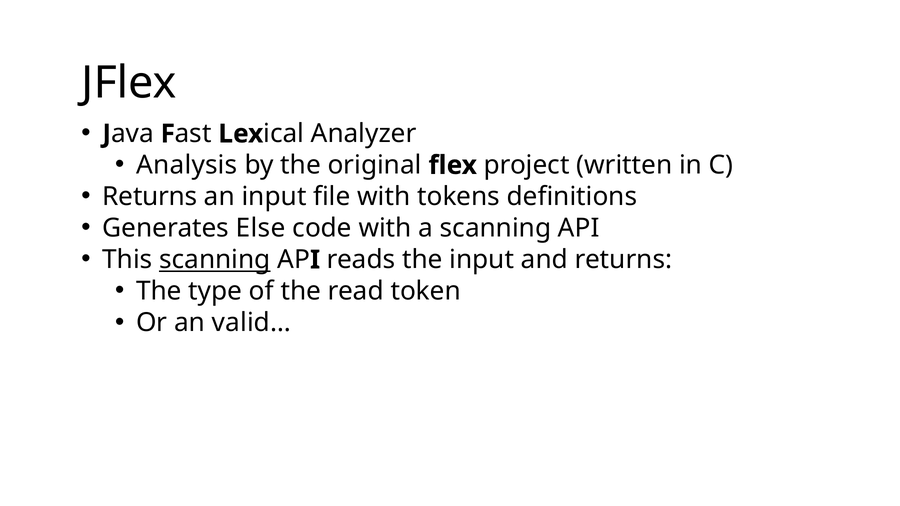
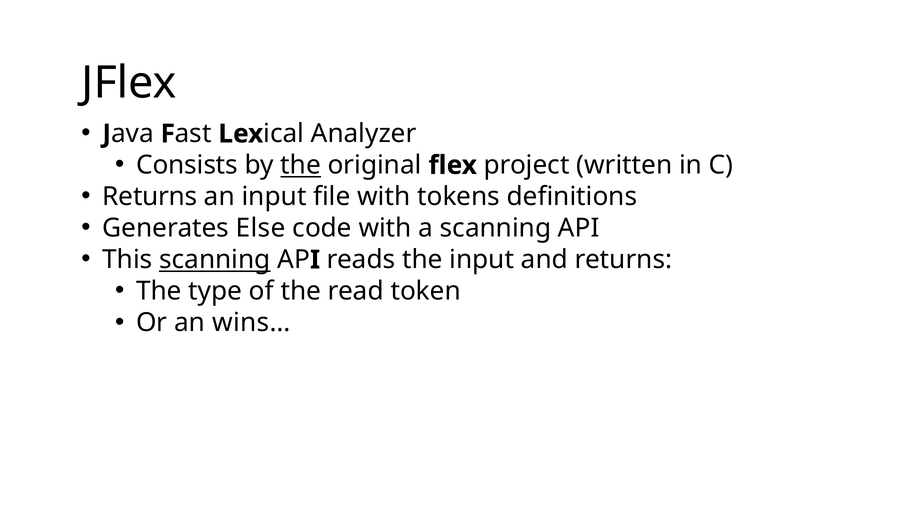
Analysis: Analysis -> Consists (187, 165)
the underline: none -> present (301, 165)
valid…: valid… -> wins… (251, 323)
